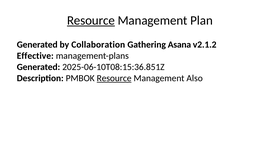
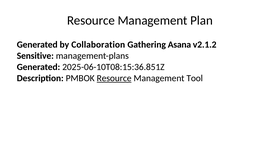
Resource underline: present -> none (91, 20)
Effective: Effective -> Sensitive (35, 56)
Also: Also -> Tool (195, 78)
